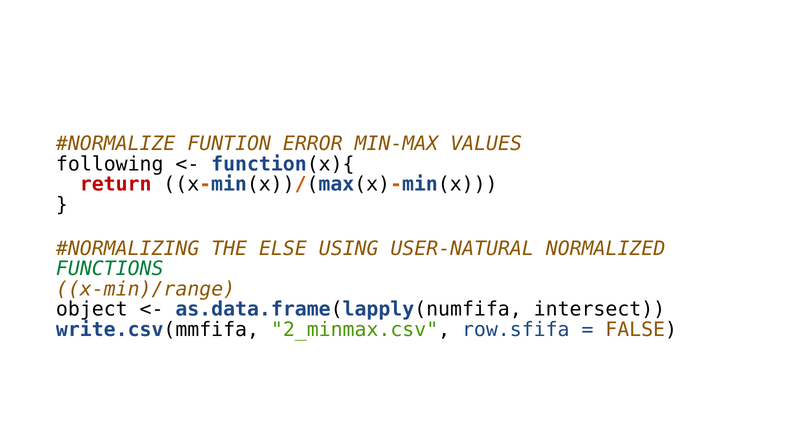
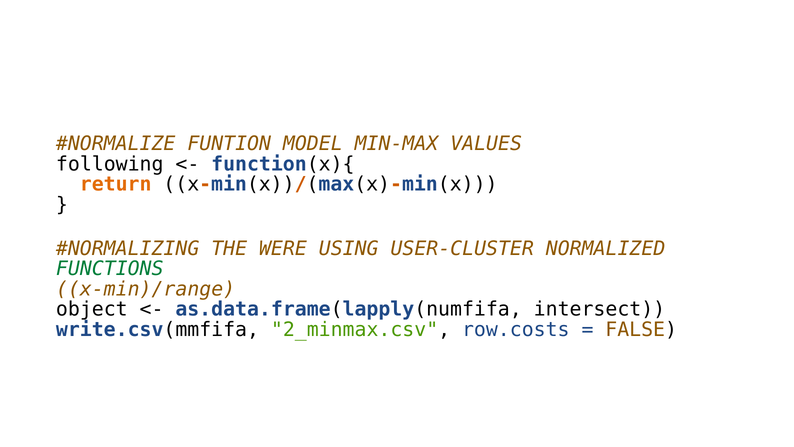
ERROR: ERROR -> MODEL (313, 144)
return colour: red -> orange (116, 184)
ELSE: ELSE -> WERE (283, 248)
USER-NATURAL: USER-NATURAL -> USER-CLUSTER (462, 248)
row.sfifa: row.sfifa -> row.costs (516, 329)
